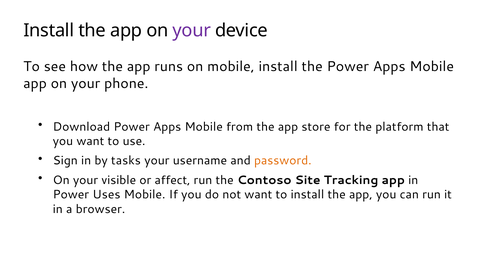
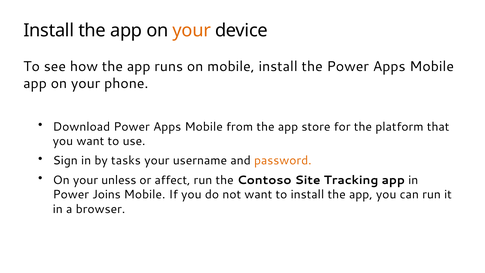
your colour: purple -> orange (192, 30)
visible: visible -> unless (119, 180)
Uses: Uses -> Joins (106, 194)
